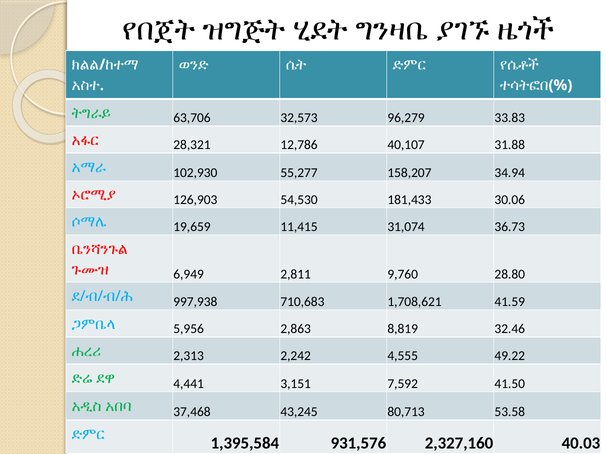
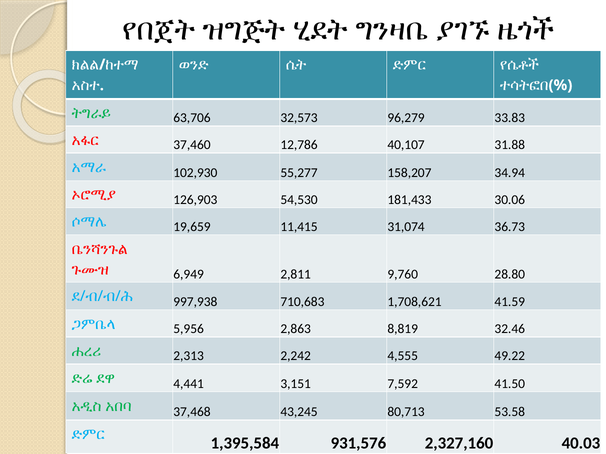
28,321: 28,321 -> 37,460 (192, 145)
